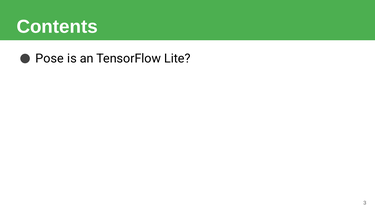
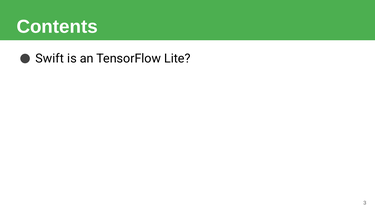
Pose: Pose -> Swift (50, 59)
